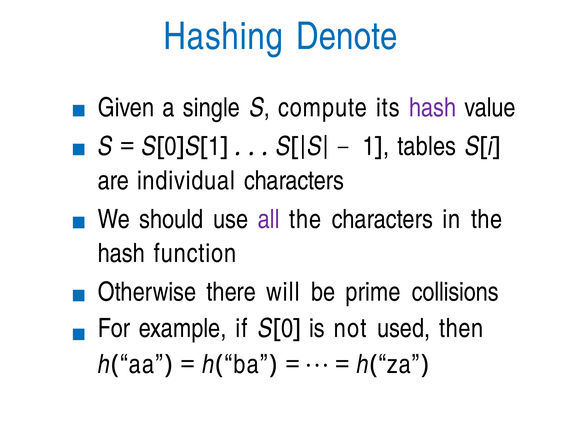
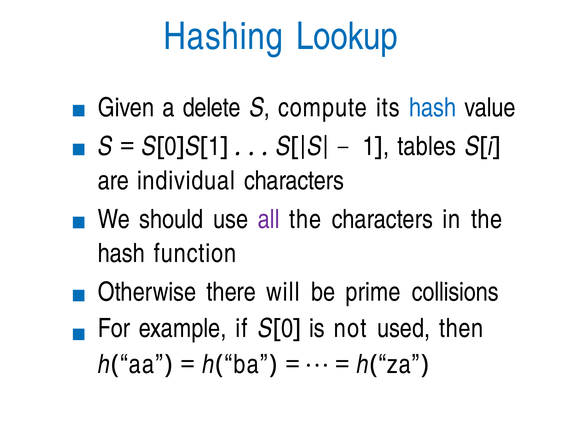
Denote: Denote -> Lookup (347, 37)
single: single -> delete (212, 108)
hash colour: purple -> blue (433, 108)
